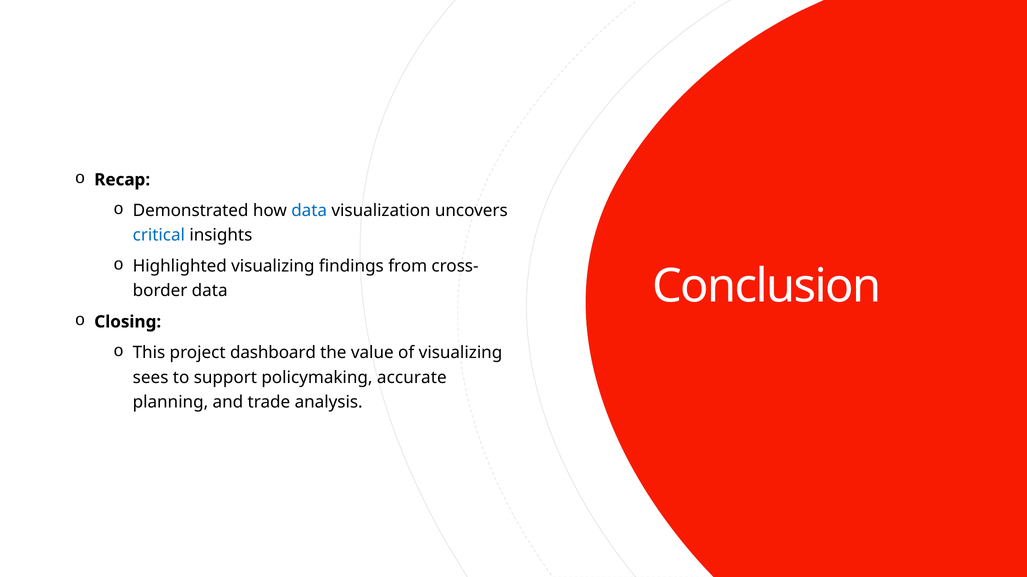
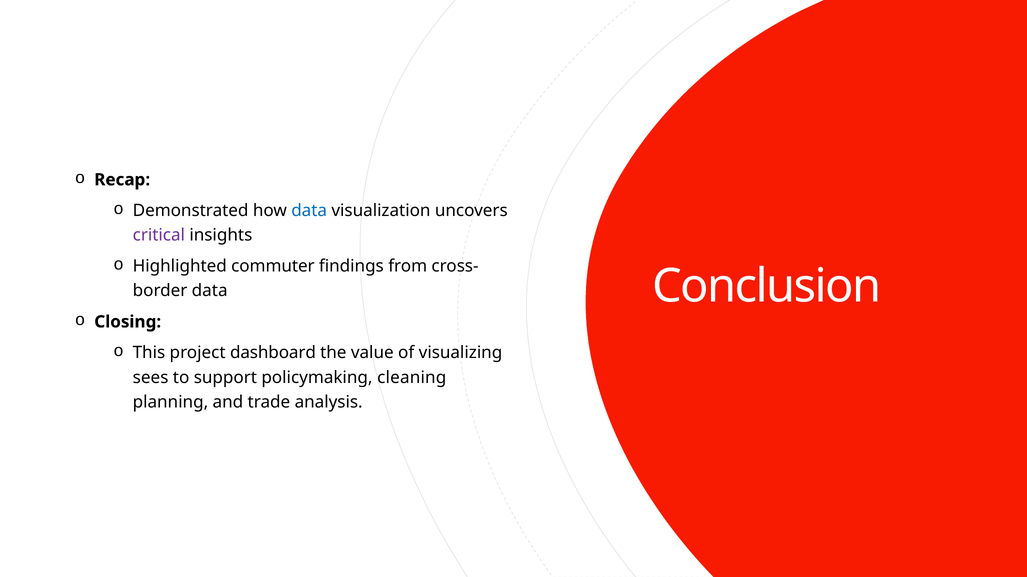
critical colour: blue -> purple (159, 236)
Highlighted visualizing: visualizing -> commuter (273, 267)
accurate: accurate -> cleaning (412, 378)
